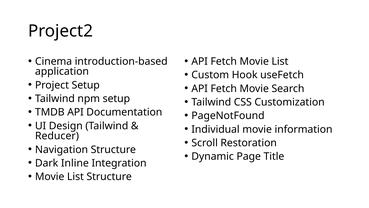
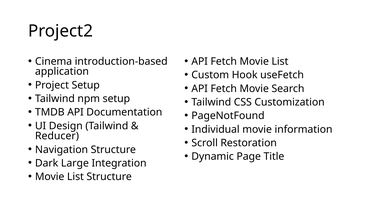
Inline: Inline -> Large (75, 163)
